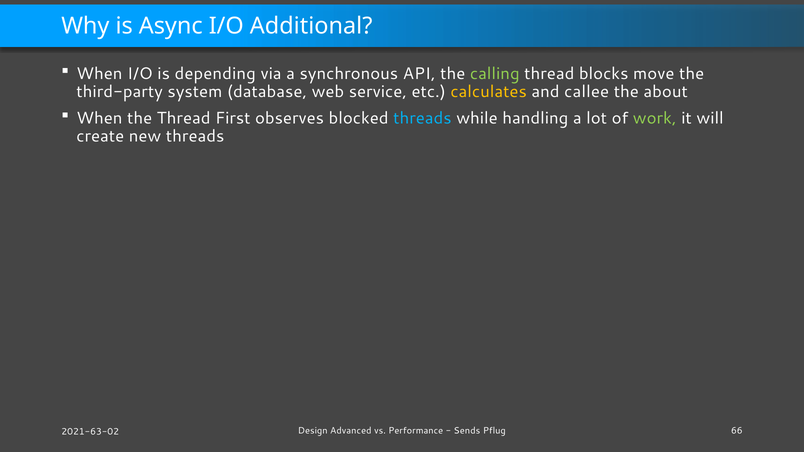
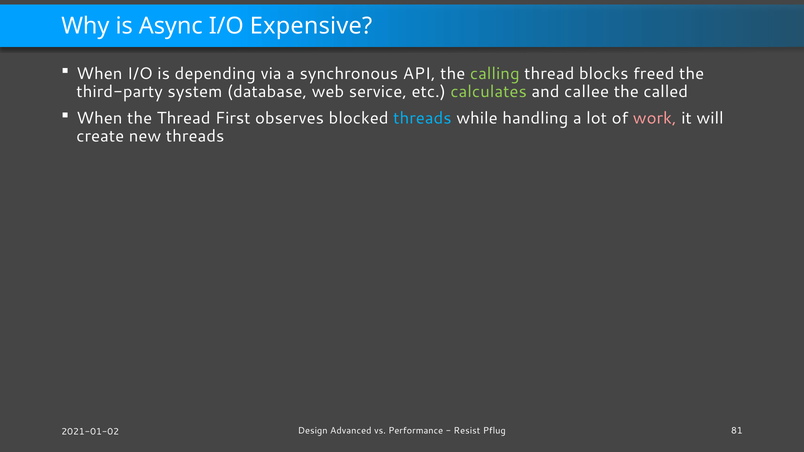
Additional: Additional -> Expensive (311, 26)
move: move -> freed (654, 74)
calculates colour: yellow -> light green (489, 92)
about: about -> called (666, 92)
work colour: light green -> pink (655, 118)
Sends: Sends -> Resist (467, 431)
66: 66 -> 81 (737, 431)
2021-63-02: 2021-63-02 -> 2021-01-02 (90, 432)
